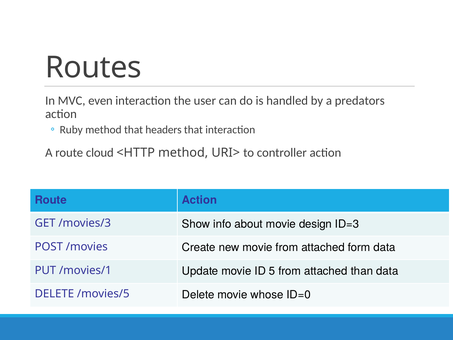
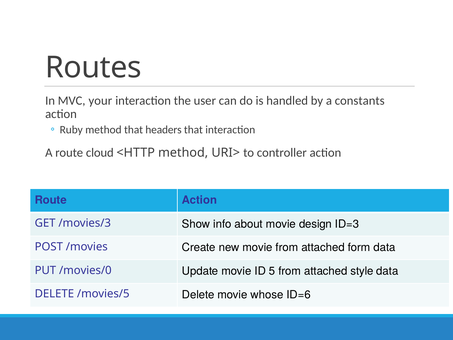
even: even -> your (100, 100)
predators: predators -> constants (360, 100)
/movies/1: /movies/1 -> /movies/0 (85, 270)
than: than -> style (362, 271)
ID=0: ID=0 -> ID=6 (299, 295)
